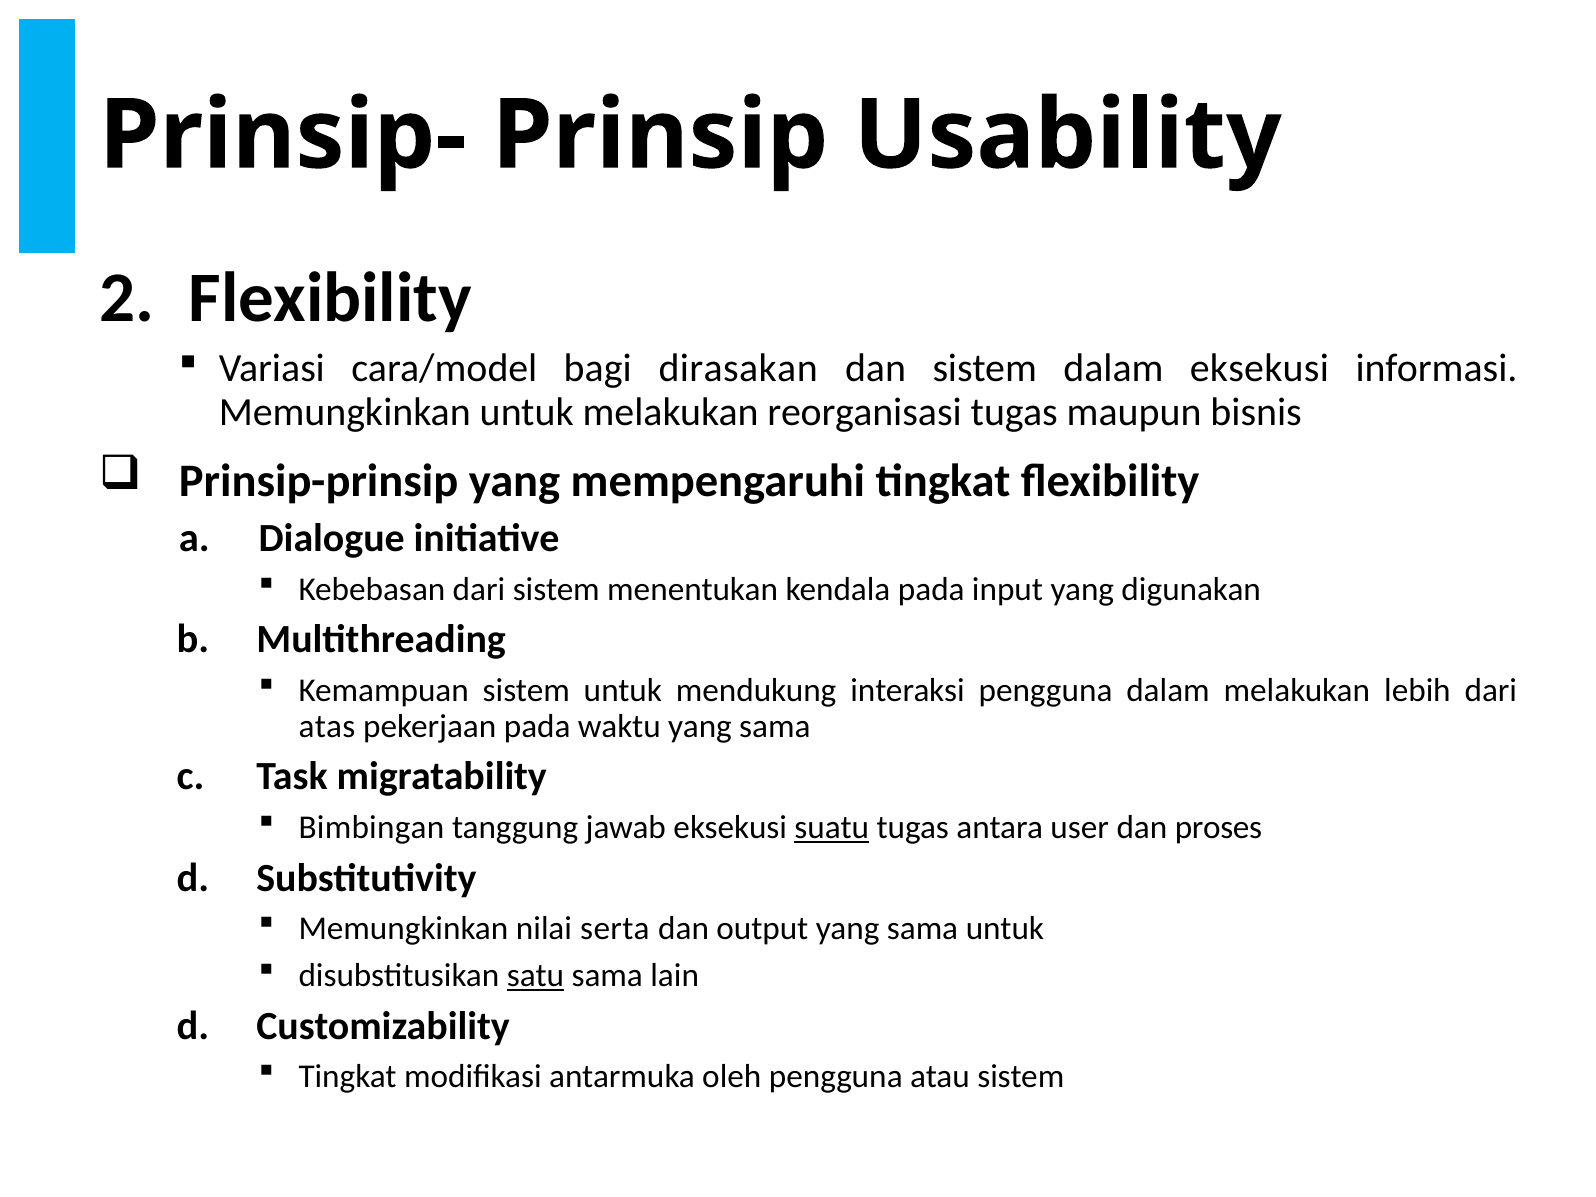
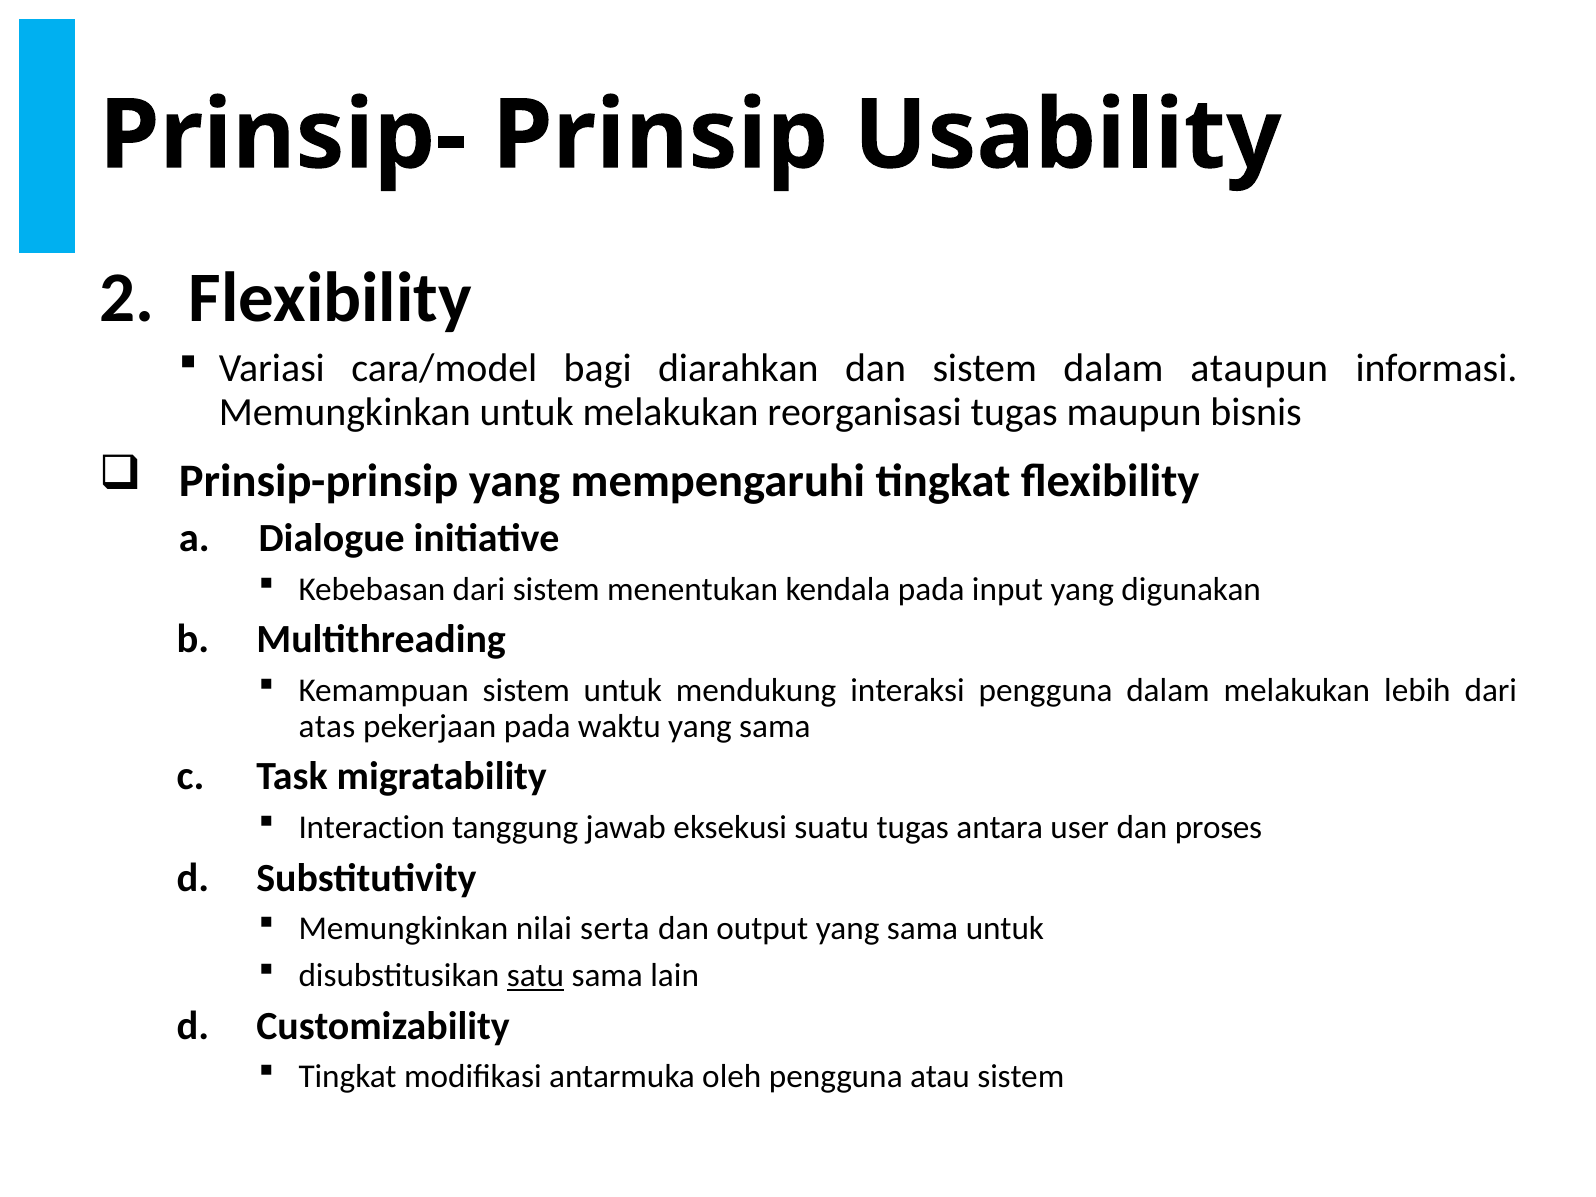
dirasakan: dirasakan -> diarahkan (738, 369)
dalam eksekusi: eksekusi -> ataupun (1259, 369)
Bimbingan: Bimbingan -> Interaction (372, 827)
suatu underline: present -> none (832, 827)
